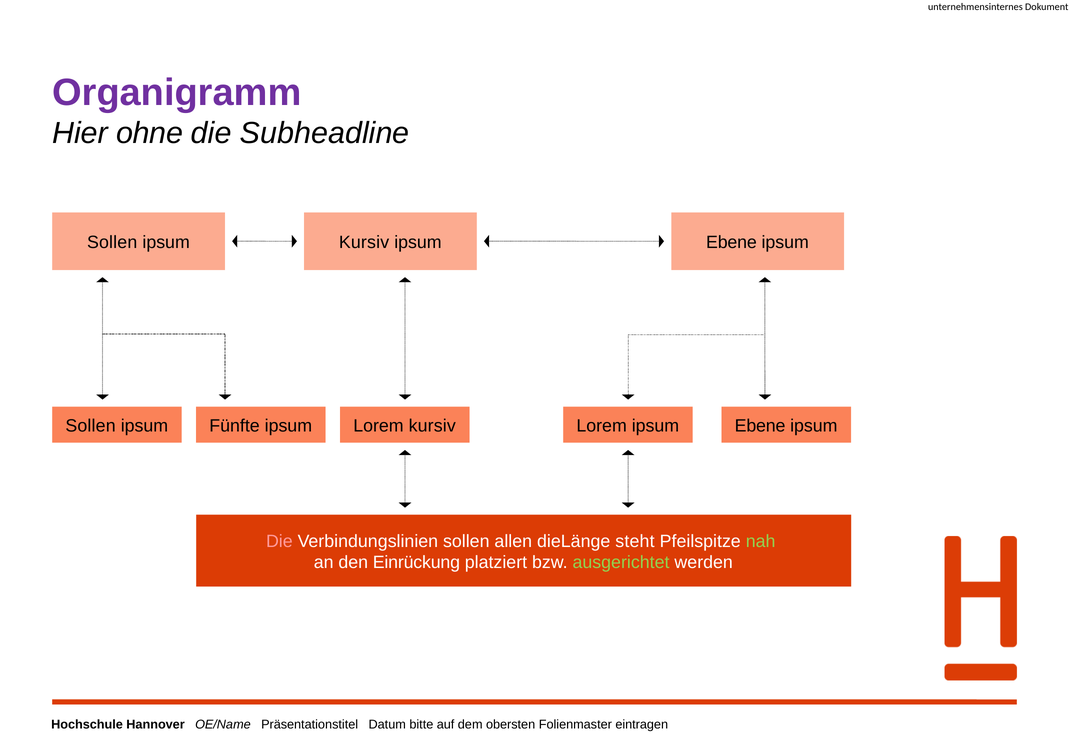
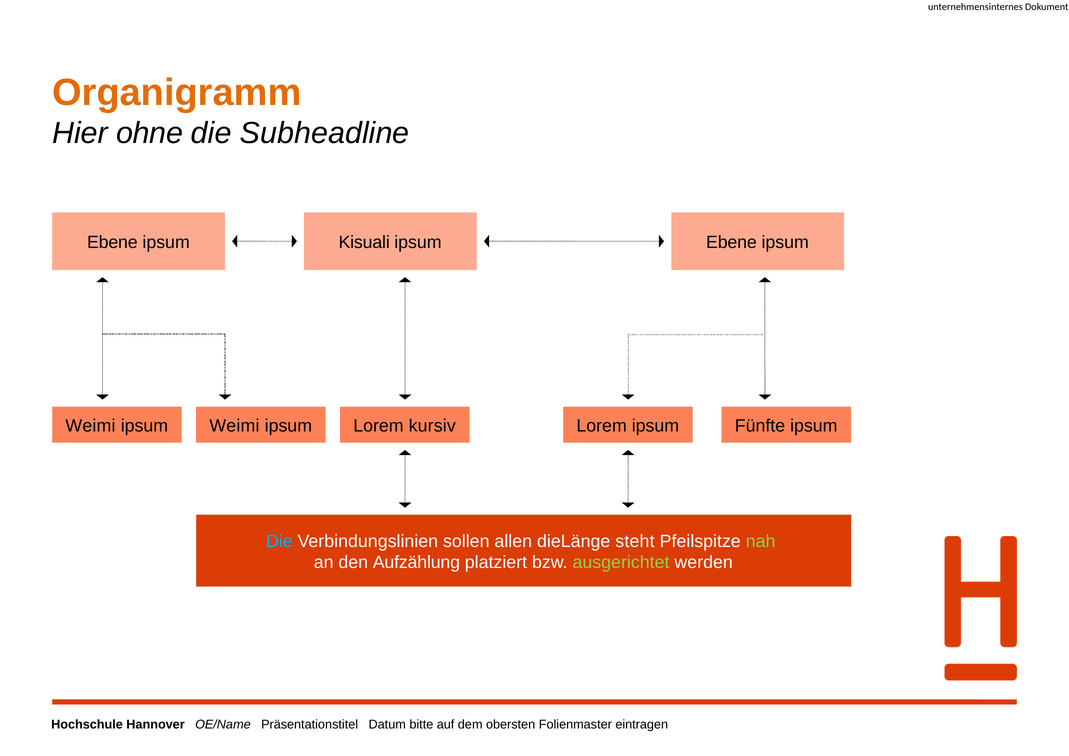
Organigramm colour: purple -> orange (177, 93)
Sollen: Sollen -> Ebene (112, 243)
ipsum Kursiv: Kursiv -> Kisuali (364, 243)
Sollen: Sollen -> Weimi (91, 426)
Fünfte: Fünfte -> Weimi (234, 426)
Lorem ipsum Ebene: Ebene -> Fünfte (760, 426)
Die colour: pink -> light blue (279, 541)
Einrückung: Einrückung -> Aufzählung (416, 563)
